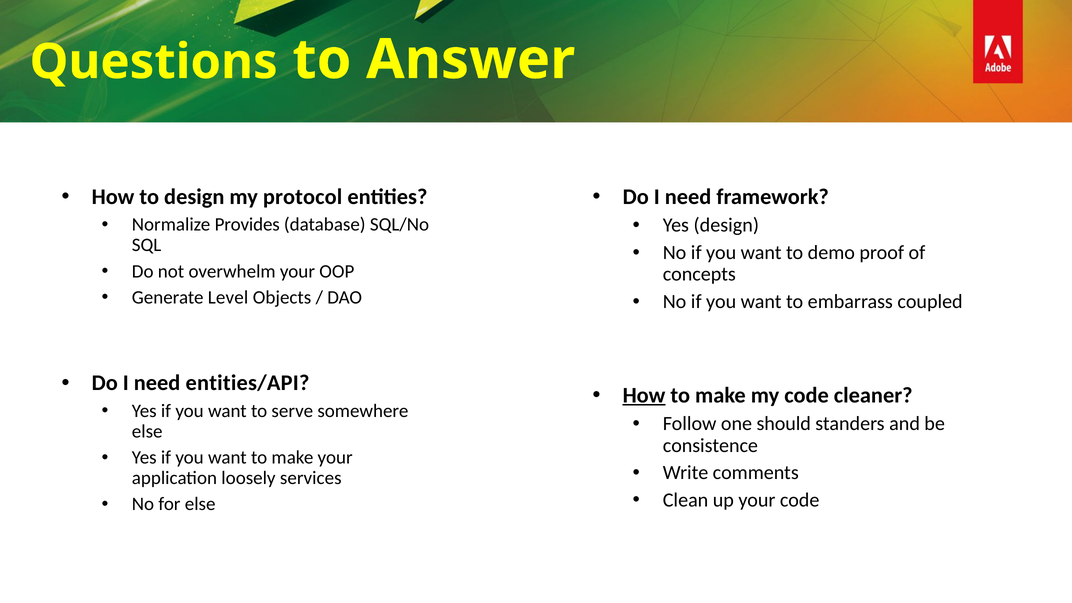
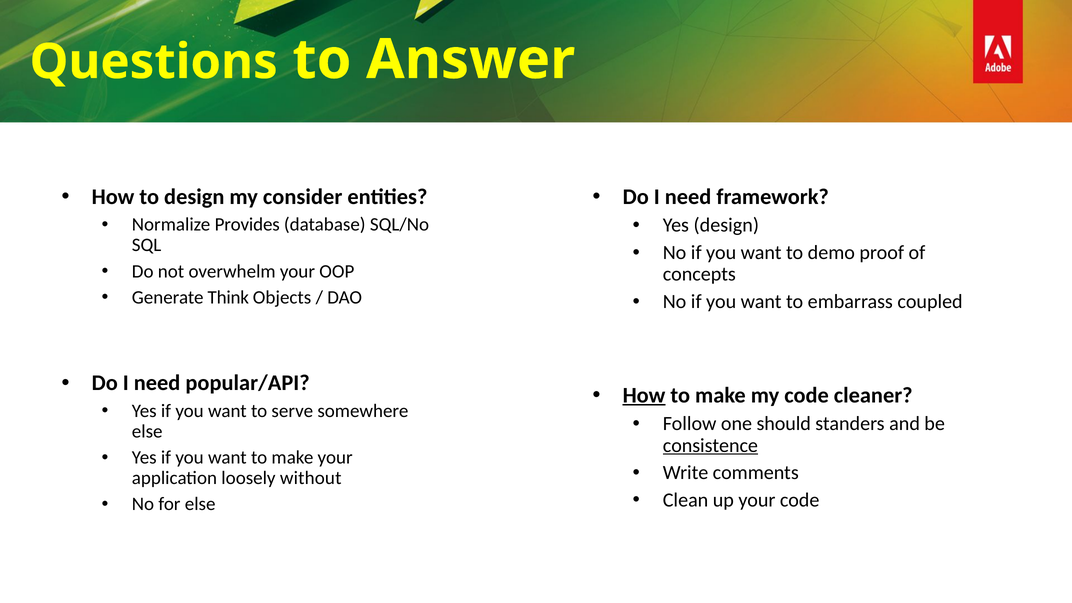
protocol: protocol -> consider (303, 197)
Level: Level -> Think (228, 297)
entities/API: entities/API -> popular/API (248, 383)
consistence underline: none -> present (710, 446)
services: services -> without (311, 478)
